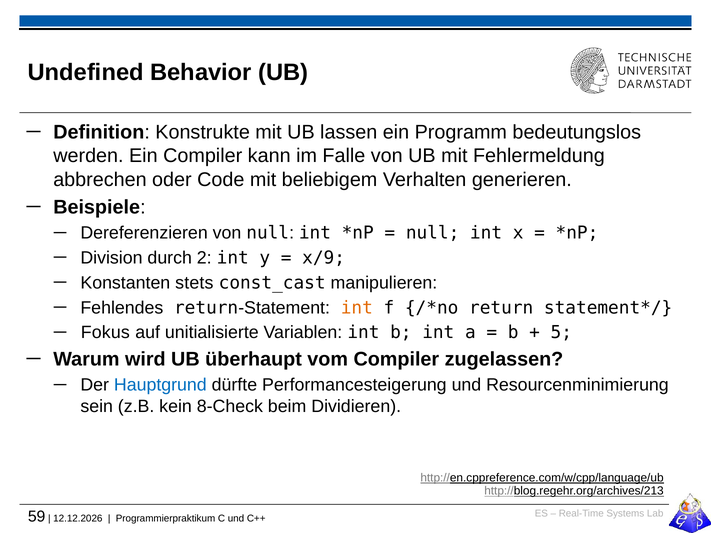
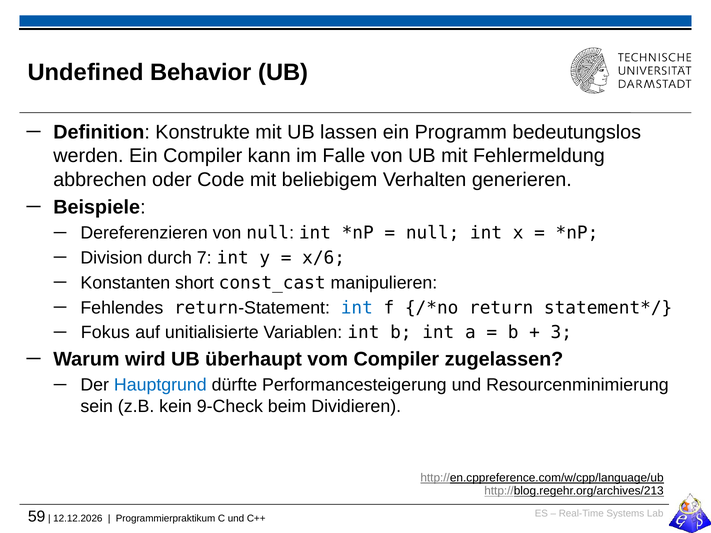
2: 2 -> 7 (204, 258)
x/9: x/9 -> x/6 (324, 258)
stets: stets -> short (195, 283)
int colour: orange -> blue (357, 308)
5: 5 -> 3 (561, 333)
8-Check: 8-Check -> 9-Check (230, 407)
